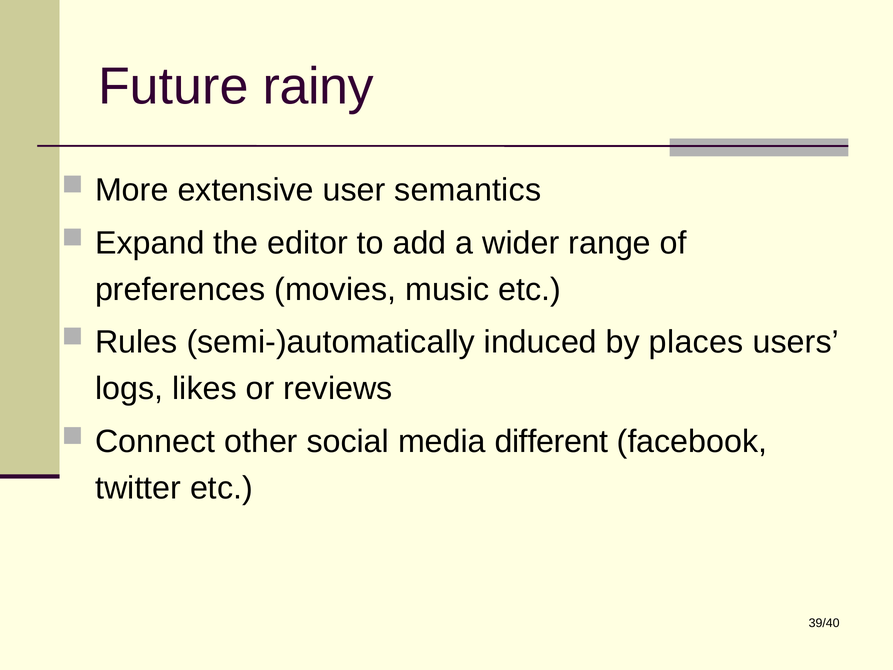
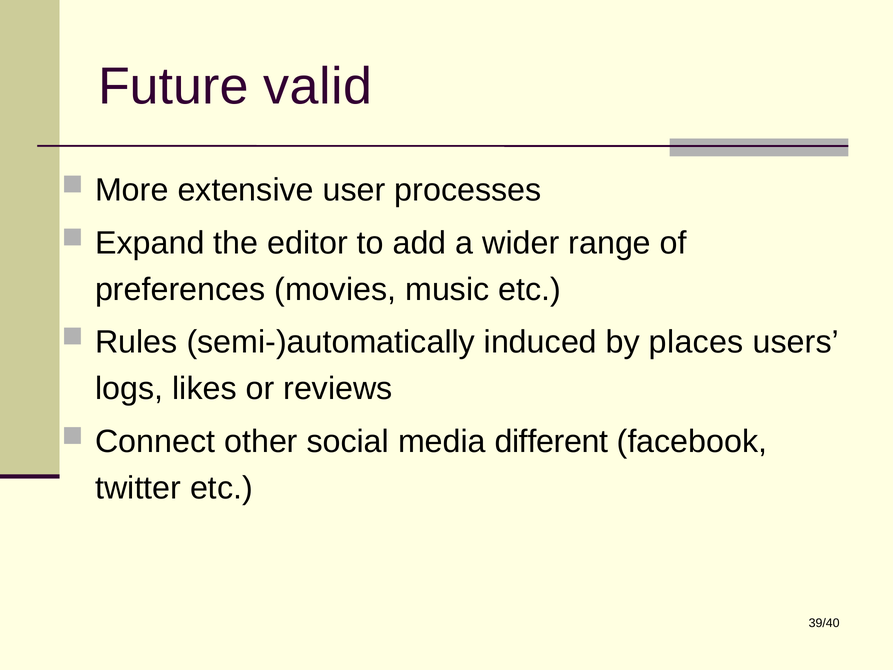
rainy: rainy -> valid (318, 87)
semantics: semantics -> processes (468, 190)
